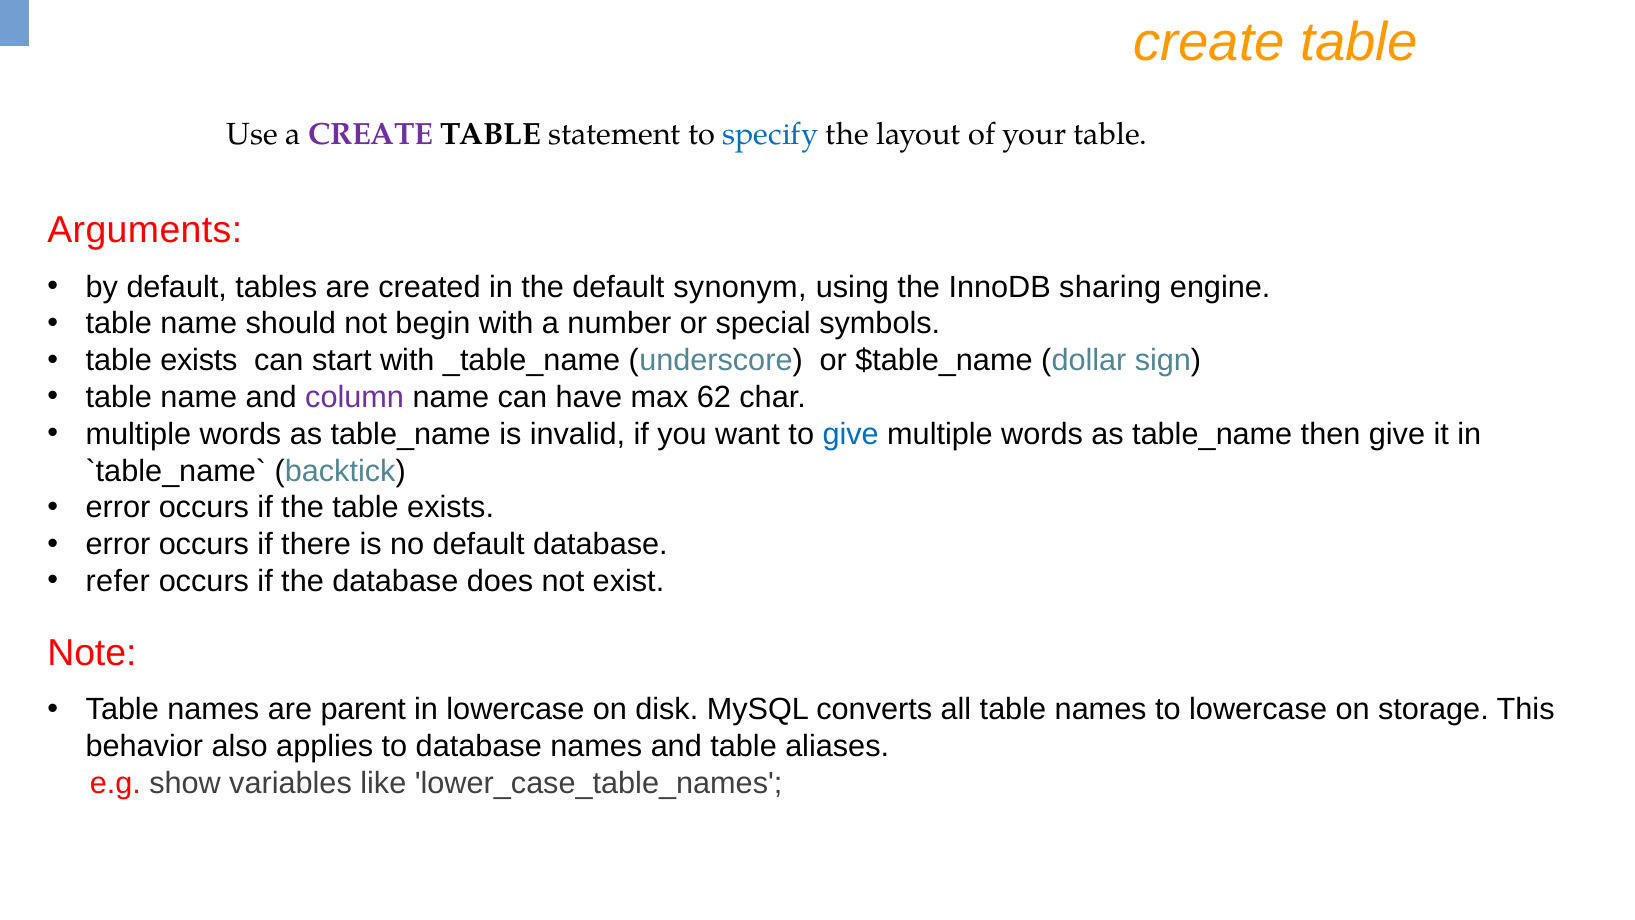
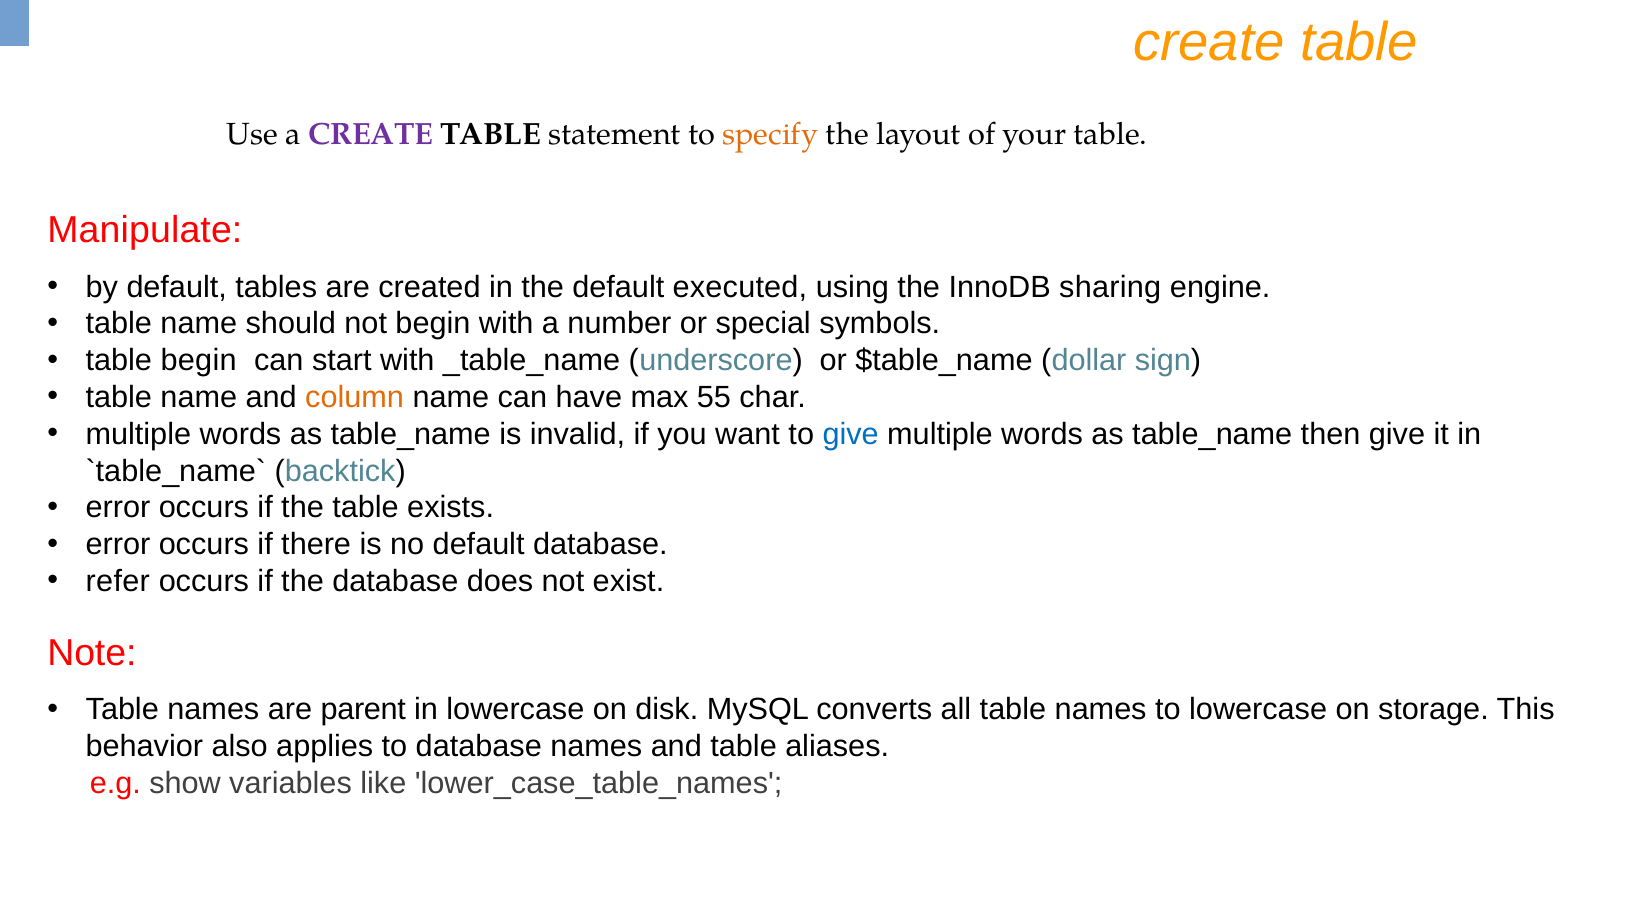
specify colour: blue -> orange (770, 134)
Arguments: Arguments -> Manipulate (145, 230)
synonym: synonym -> executed (740, 287)
exists: exists -> begin (199, 361)
column colour: purple -> orange (355, 397)
62: 62 -> 55 (714, 397)
